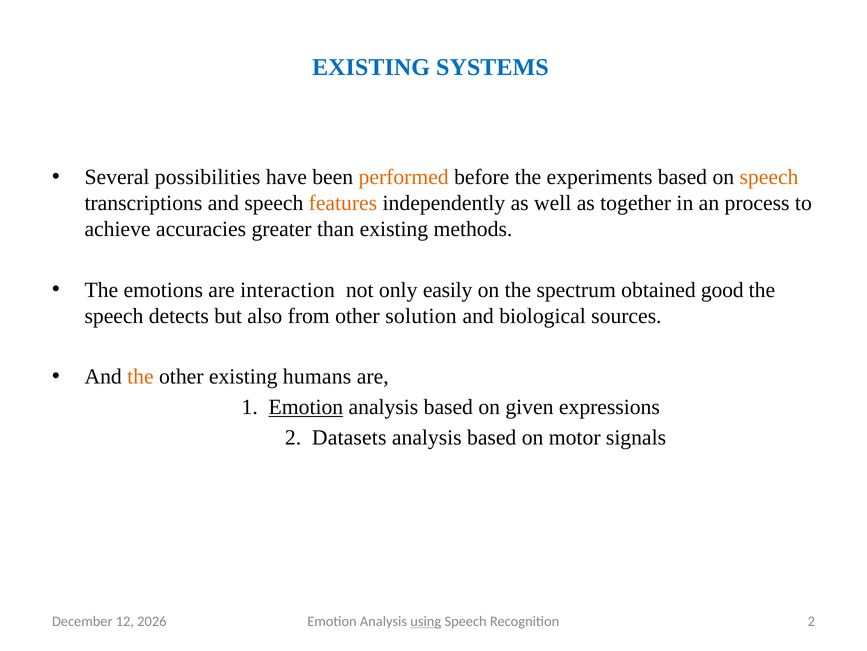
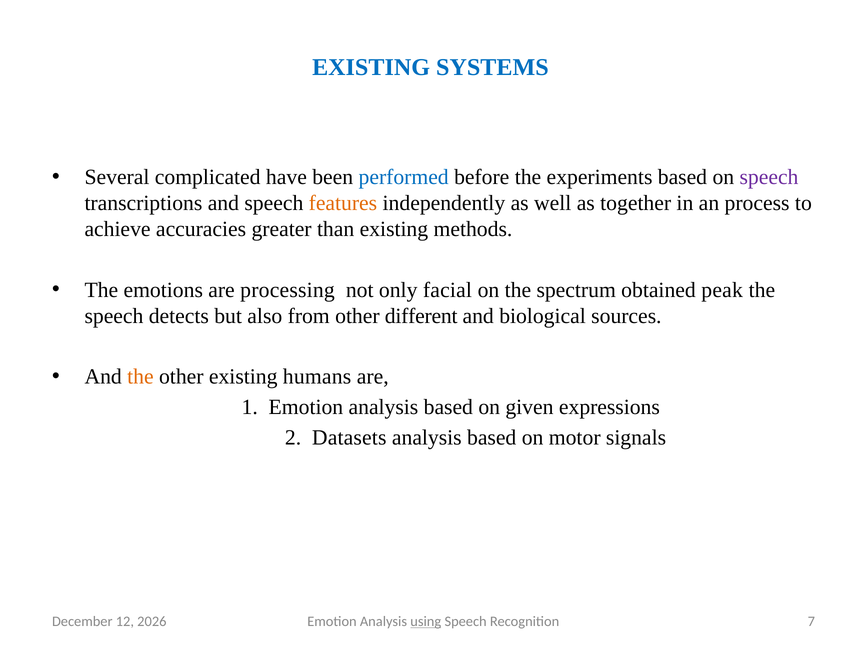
possibilities: possibilities -> complicated (208, 177)
performed colour: orange -> blue (404, 177)
speech colour: orange -> purple (769, 177)
interaction: interaction -> processing (288, 290)
easily: easily -> facial (447, 290)
good: good -> peak (722, 290)
solution: solution -> different (421, 316)
Emotion underline: present -> none (306, 407)
Recognition 2: 2 -> 7 (811, 621)
